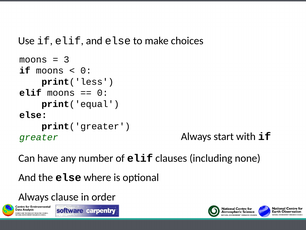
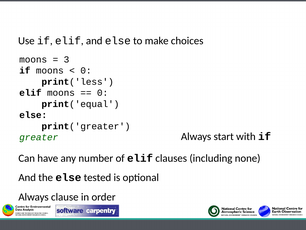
where: where -> tested (97, 177)
